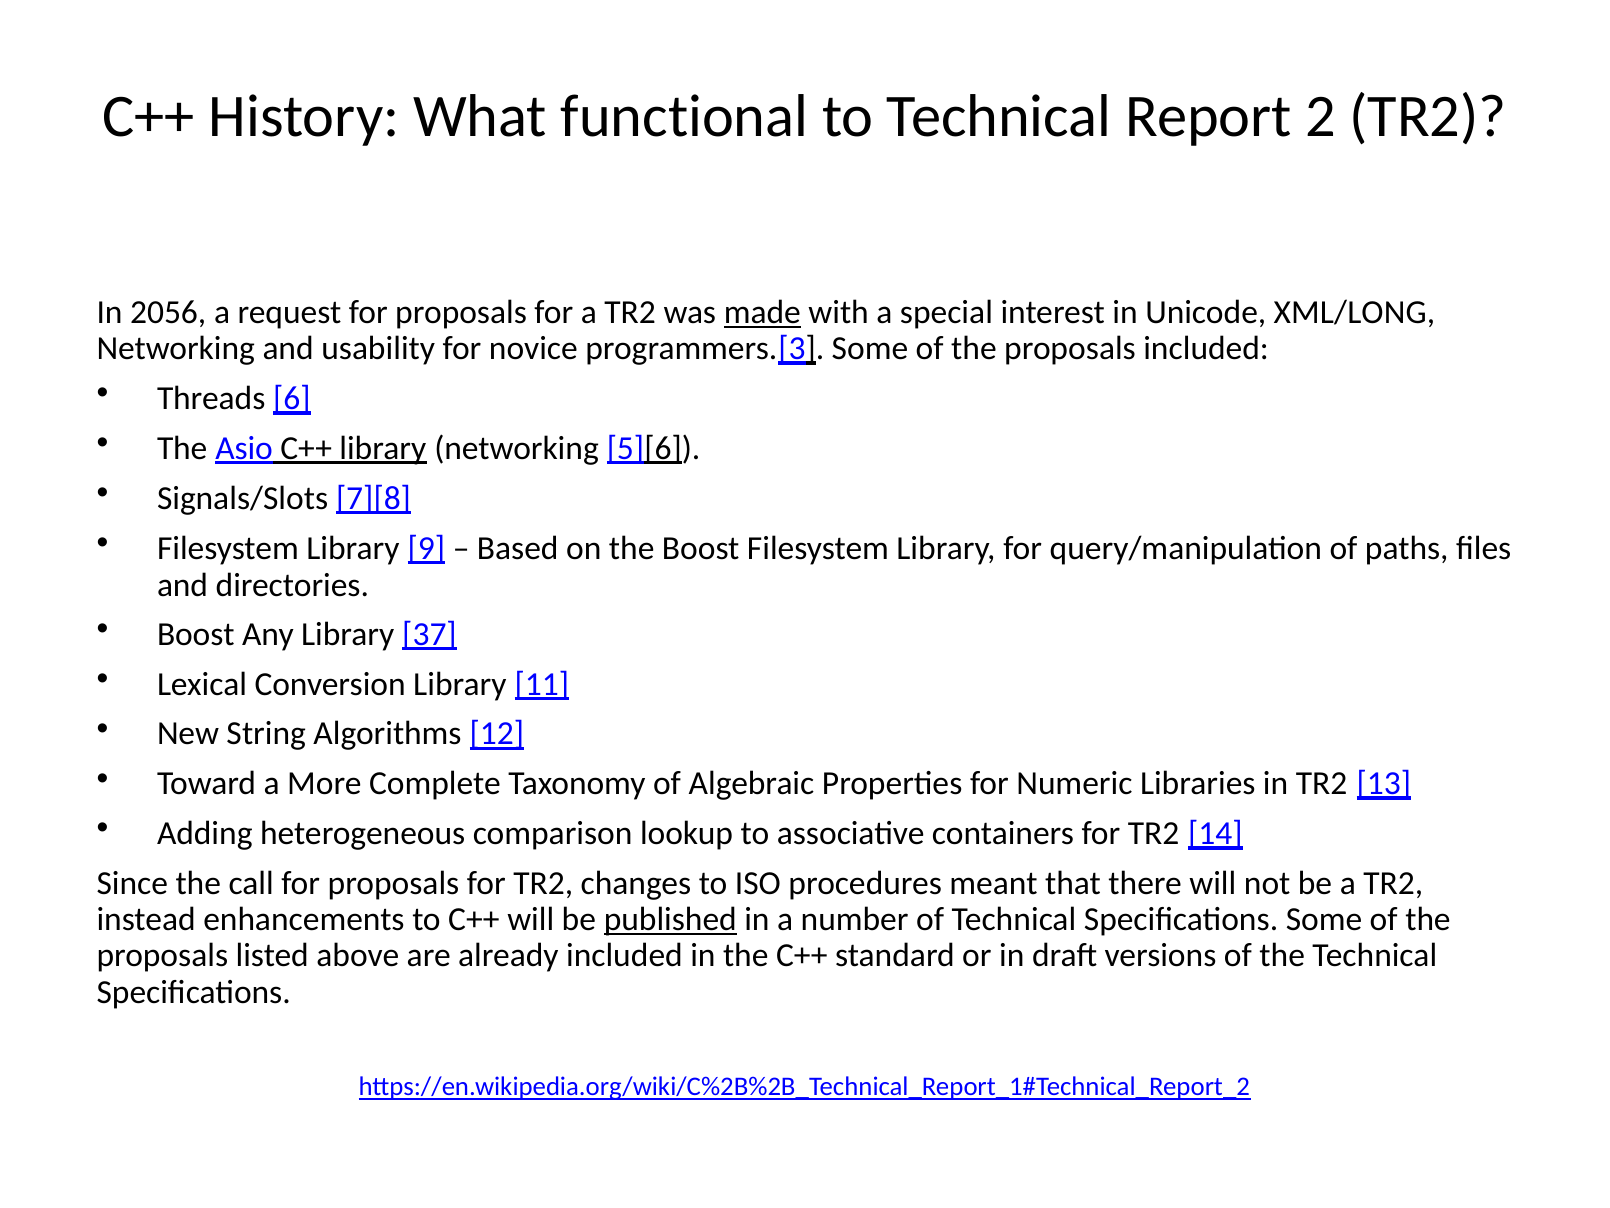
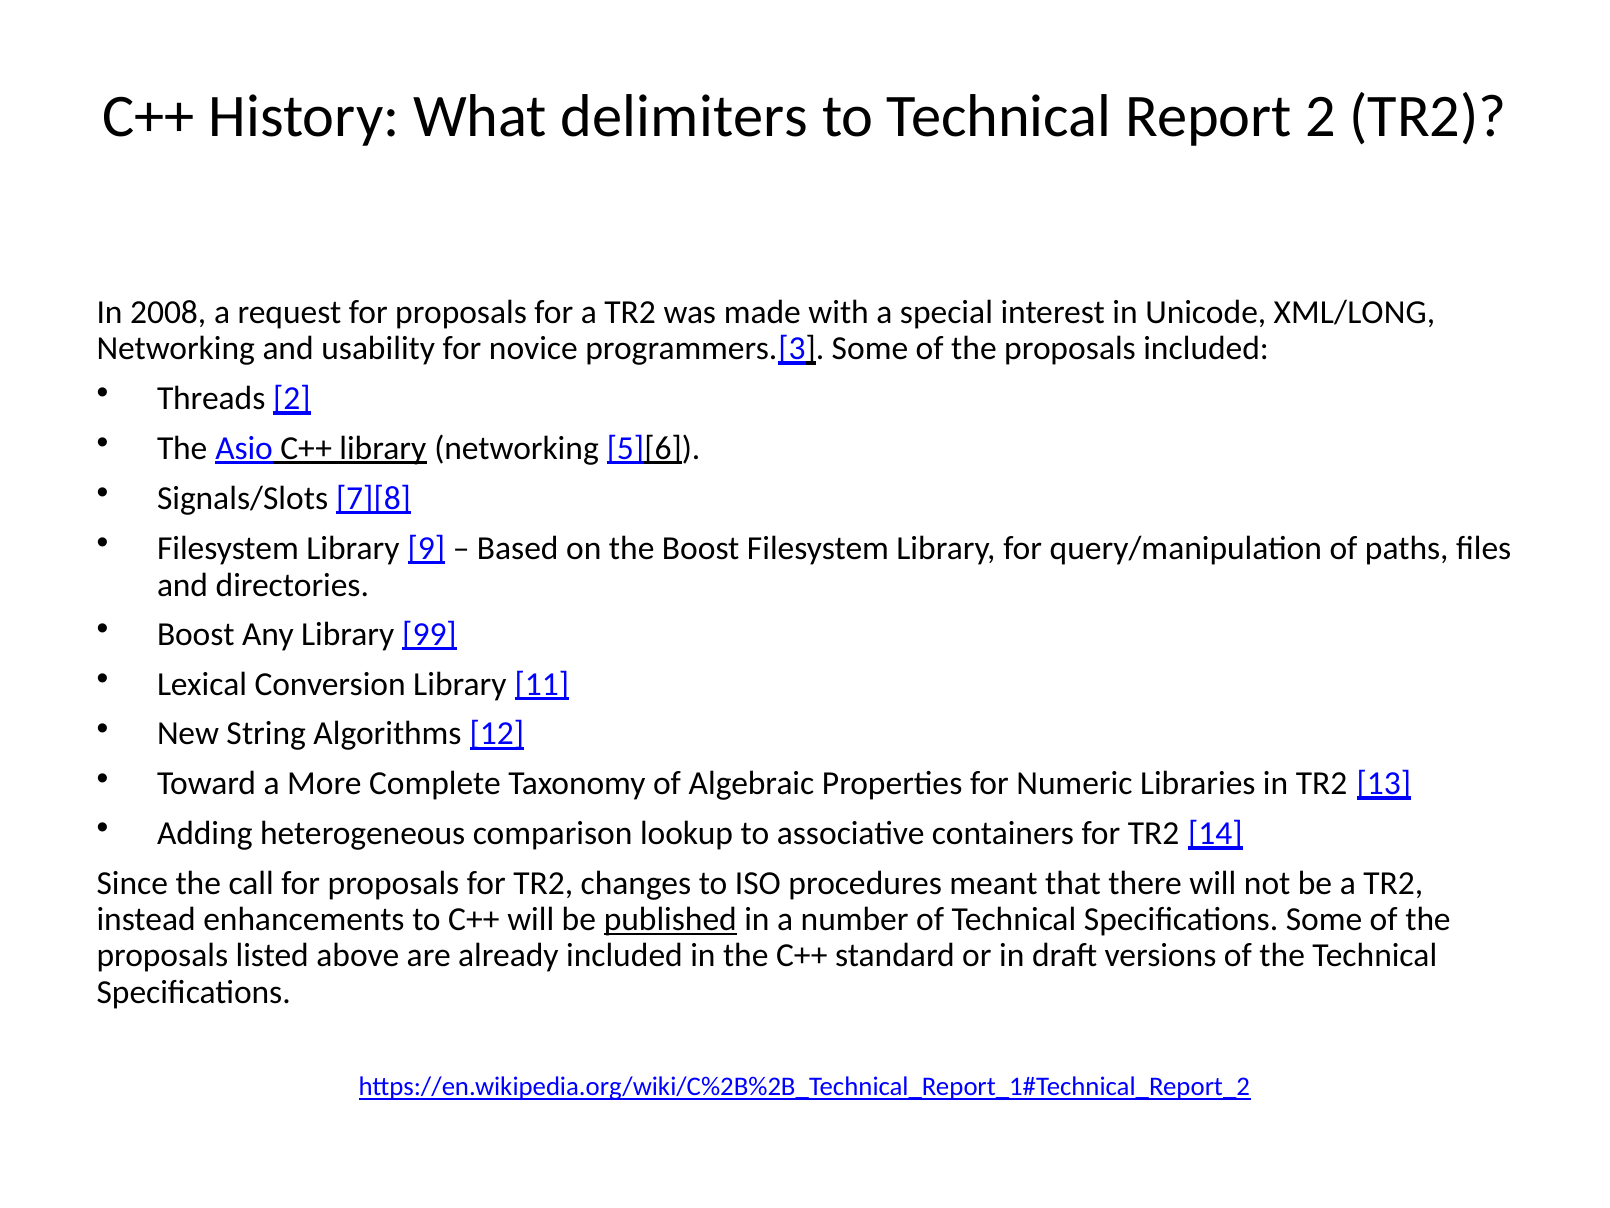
functional: functional -> delimiters (685, 117)
2056: 2056 -> 2008 (168, 312)
made underline: present -> none (762, 312)
Threads 6: 6 -> 2 (292, 398)
37: 37 -> 99 (429, 634)
